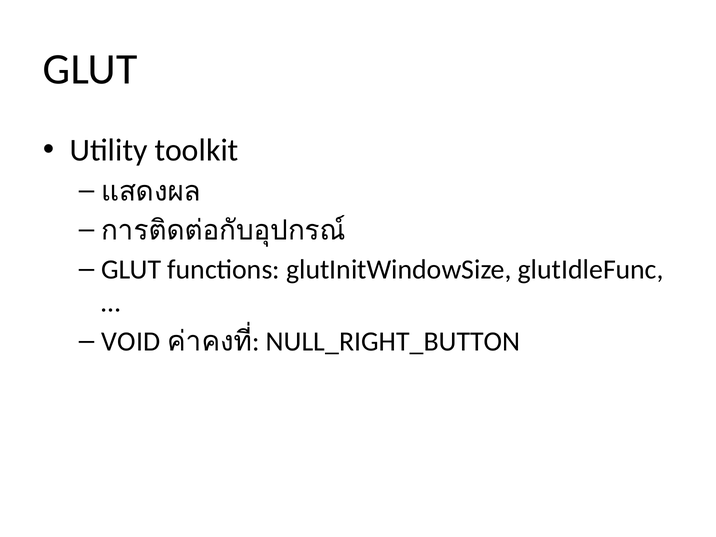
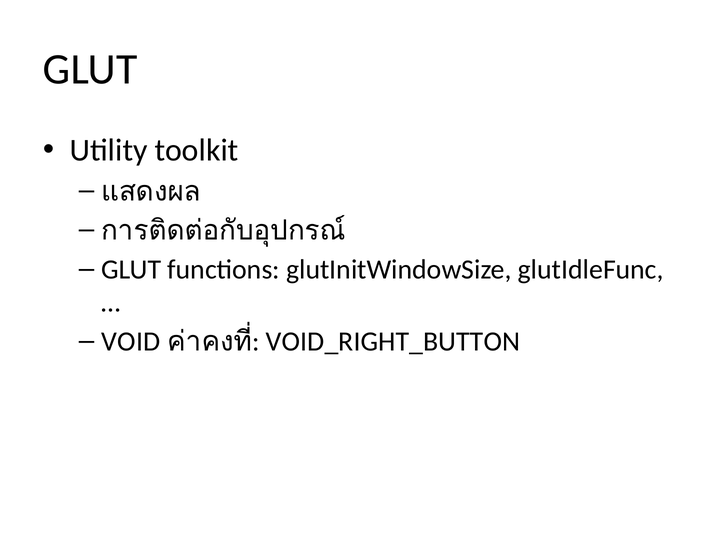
NULL_RIGHT_BUTTON: NULL_RIGHT_BUTTON -> VOID_RIGHT_BUTTON (393, 342)
